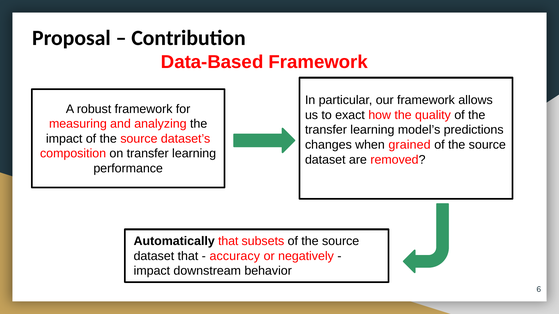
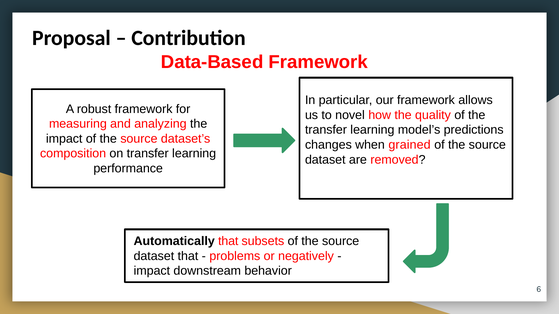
exact: exact -> novel (350, 115)
accuracy: accuracy -> problems (235, 256)
